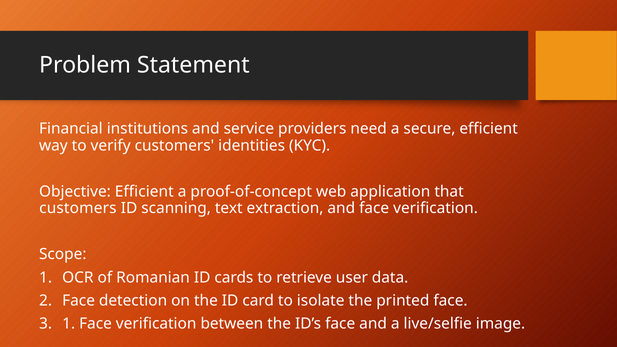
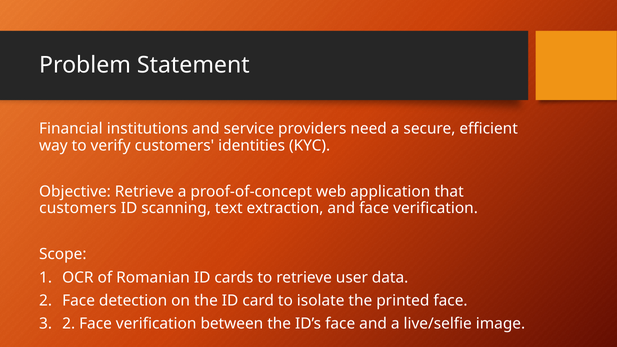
Objective Efficient: Efficient -> Retrieve (144, 192)
3 1: 1 -> 2 (69, 324)
